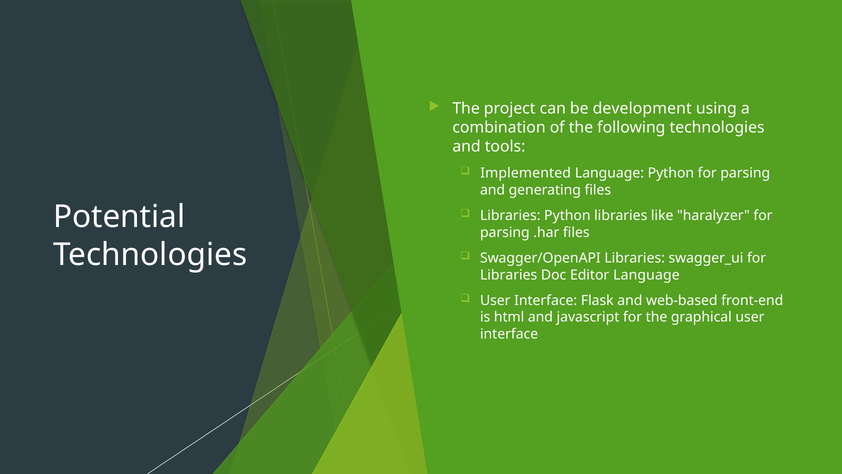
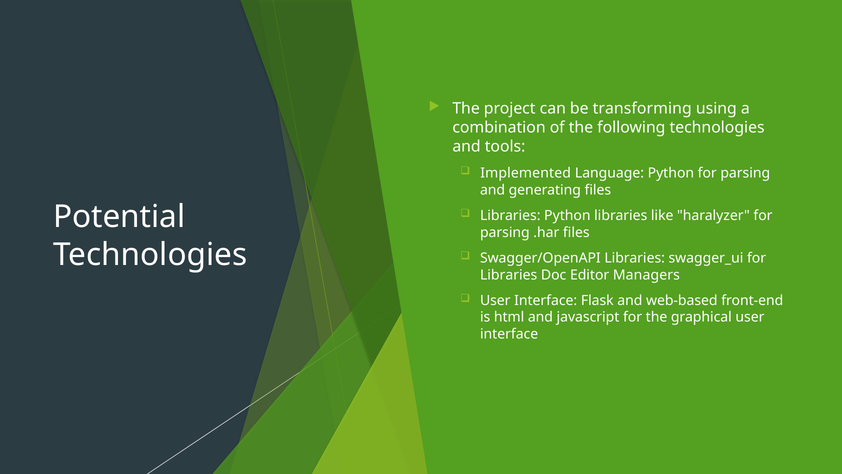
development: development -> transforming (642, 109)
Editor Language: Language -> Managers (646, 275)
